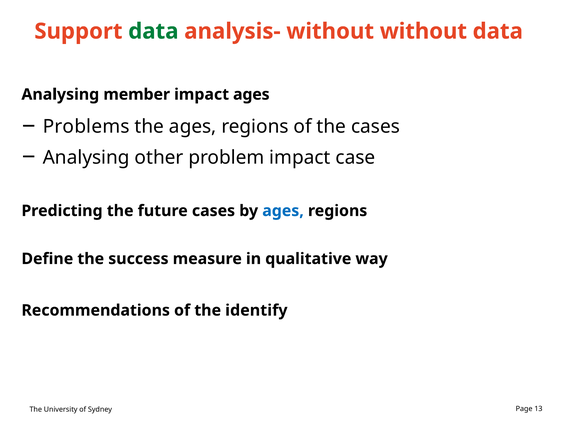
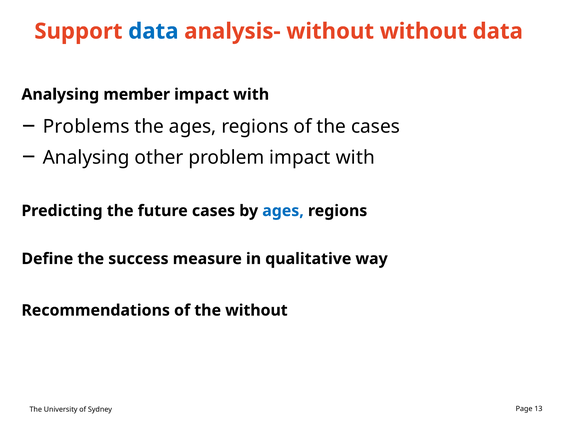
data colour: green -> blue (153, 31)
ages: ages -> with (251, 94)
problem impact case: case -> with (355, 157)
the identify: identify -> without (256, 310)
